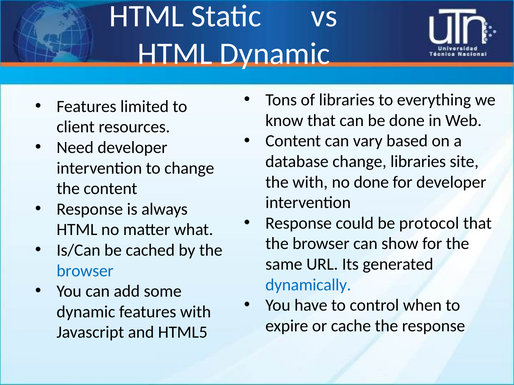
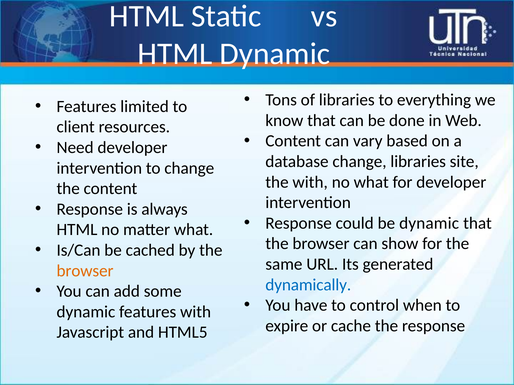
no done: done -> what (371, 182)
be protocol: protocol -> dynamic (429, 223)
browser colour: blue -> orange (85, 271)
